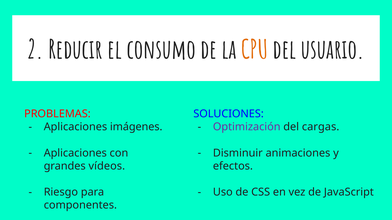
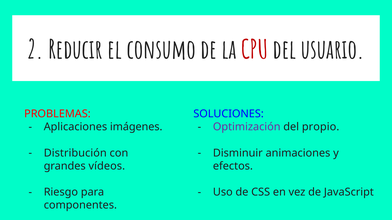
CPU colour: orange -> red (255, 50)
cargas: cargas -> propio (321, 127)
Aplicaciones: Aplicaciones -> Distribución (75, 153)
